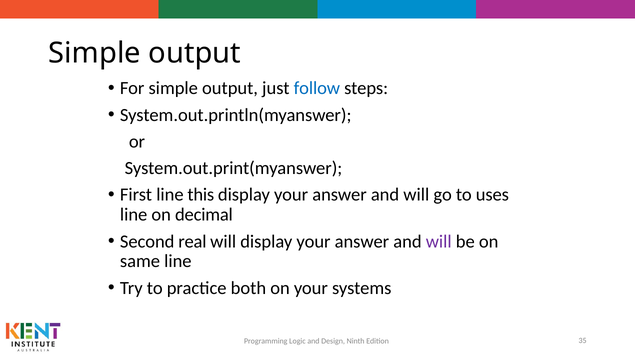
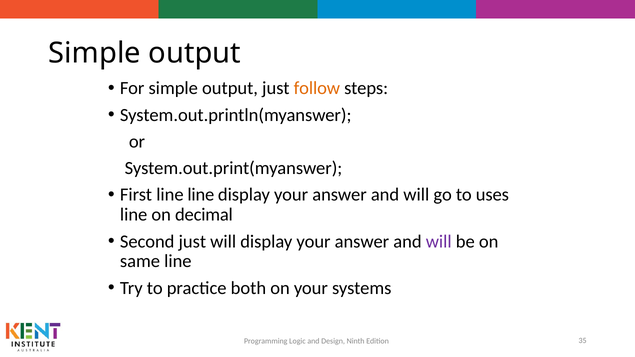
follow colour: blue -> orange (317, 88)
line this: this -> line (201, 195)
Second real: real -> just (192, 242)
